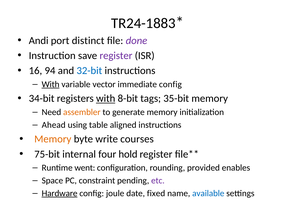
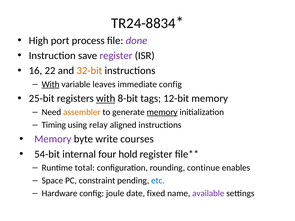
TR24-1883: TR24-1883 -> TR24-8834 (143, 23)
Andi: Andi -> High (39, 41)
distinct: distinct -> process (88, 41)
94: 94 -> 22 (50, 71)
32-bit colour: blue -> orange (89, 71)
vector: vector -> leaves (104, 84)
34-bit: 34-bit -> 25-bit (42, 99)
35-bit: 35-bit -> 12-bit (176, 99)
memory underline: none -> present (162, 112)
Ahead: Ahead -> Timing (54, 125)
table: table -> relay (98, 125)
Memory colour: orange -> purple (53, 139)
75-bit: 75-bit -> 54-bit (47, 154)
went: went -> total (85, 168)
provided: provided -> continue (203, 168)
etc colour: purple -> blue (158, 181)
Hardware underline: present -> none (60, 193)
available colour: blue -> purple (208, 193)
